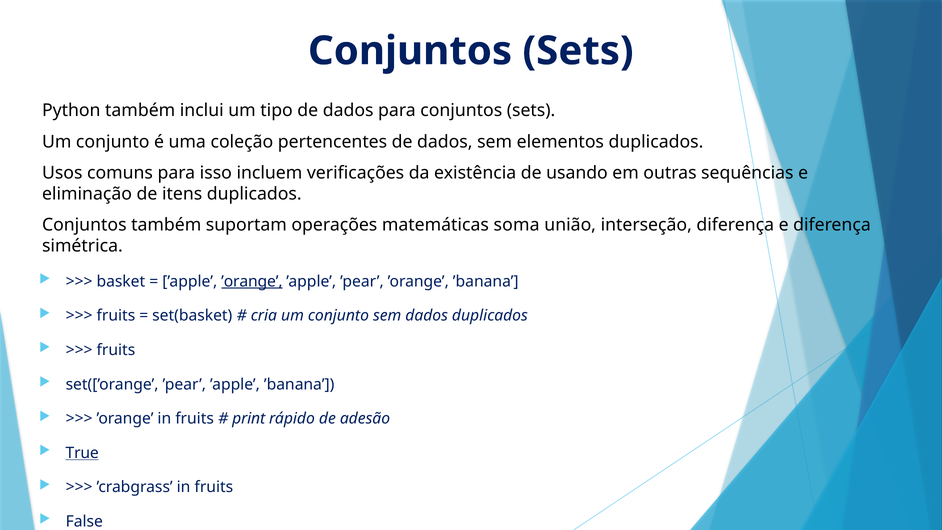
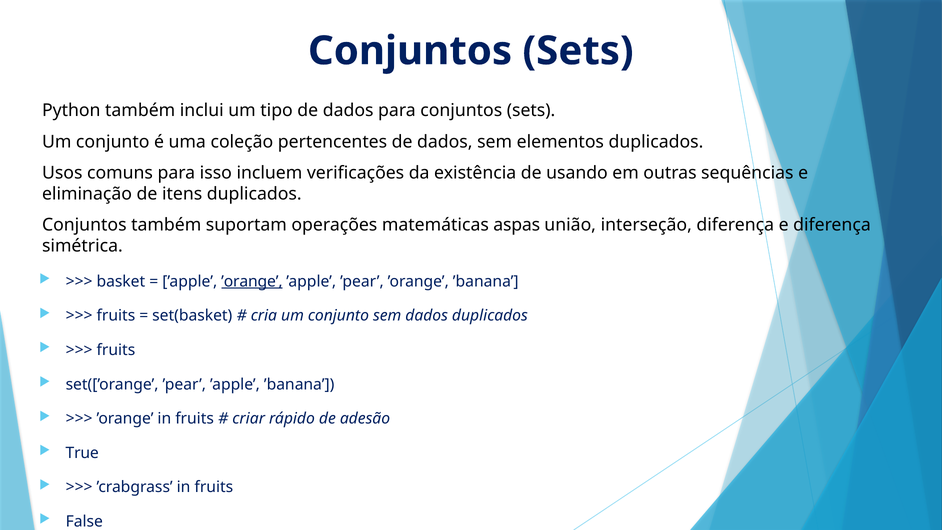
soma: soma -> aspas (517, 225)
print: print -> criar (249, 419)
True underline: present -> none (82, 453)
